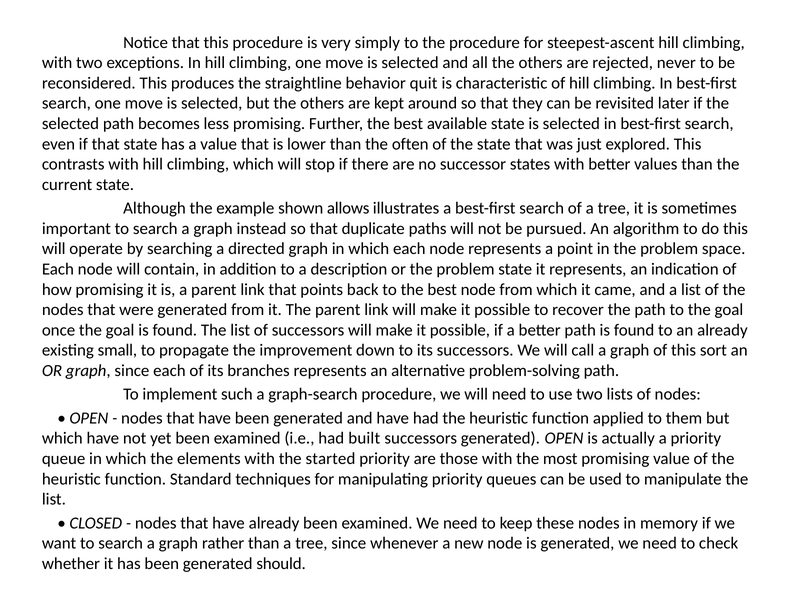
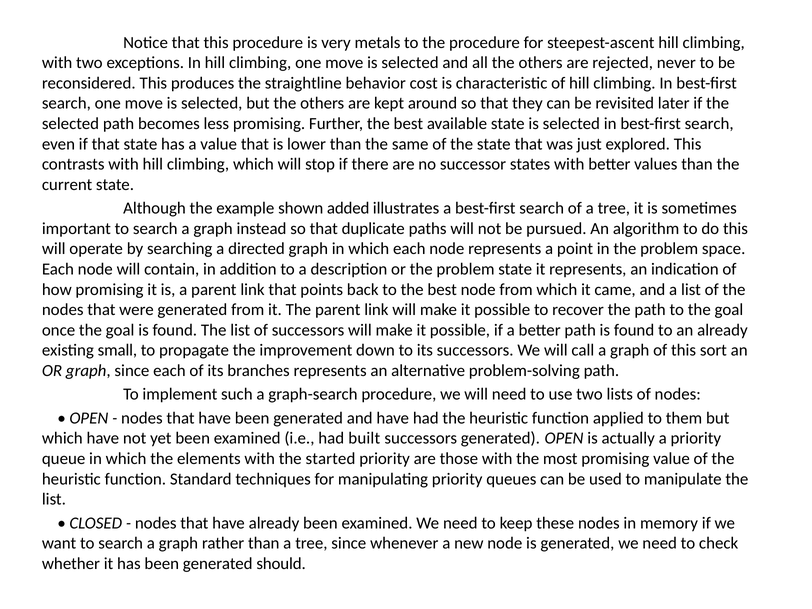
simply: simply -> metals (377, 42)
quit: quit -> cost (424, 83)
often: often -> same (410, 144)
allows: allows -> added (348, 208)
